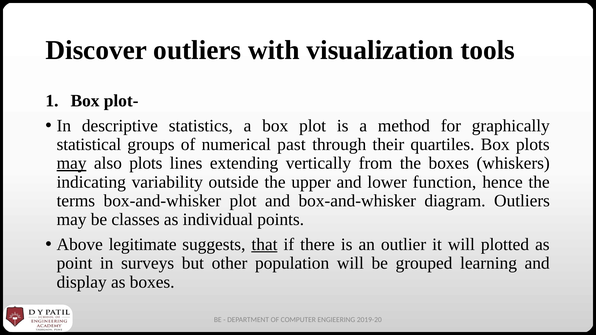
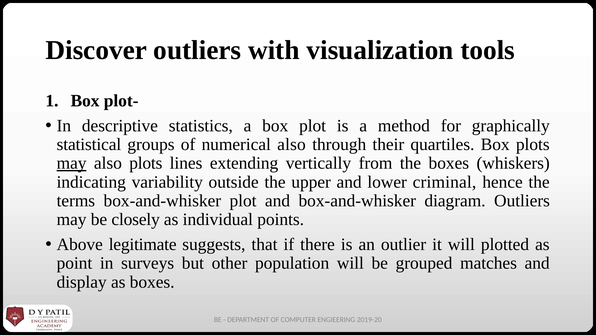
numerical past: past -> also (291, 145)
function: function -> criminal (444, 182)
classes: classes -> closely (136, 220)
that underline: present -> none (264, 245)
learning: learning -> matches (489, 263)
